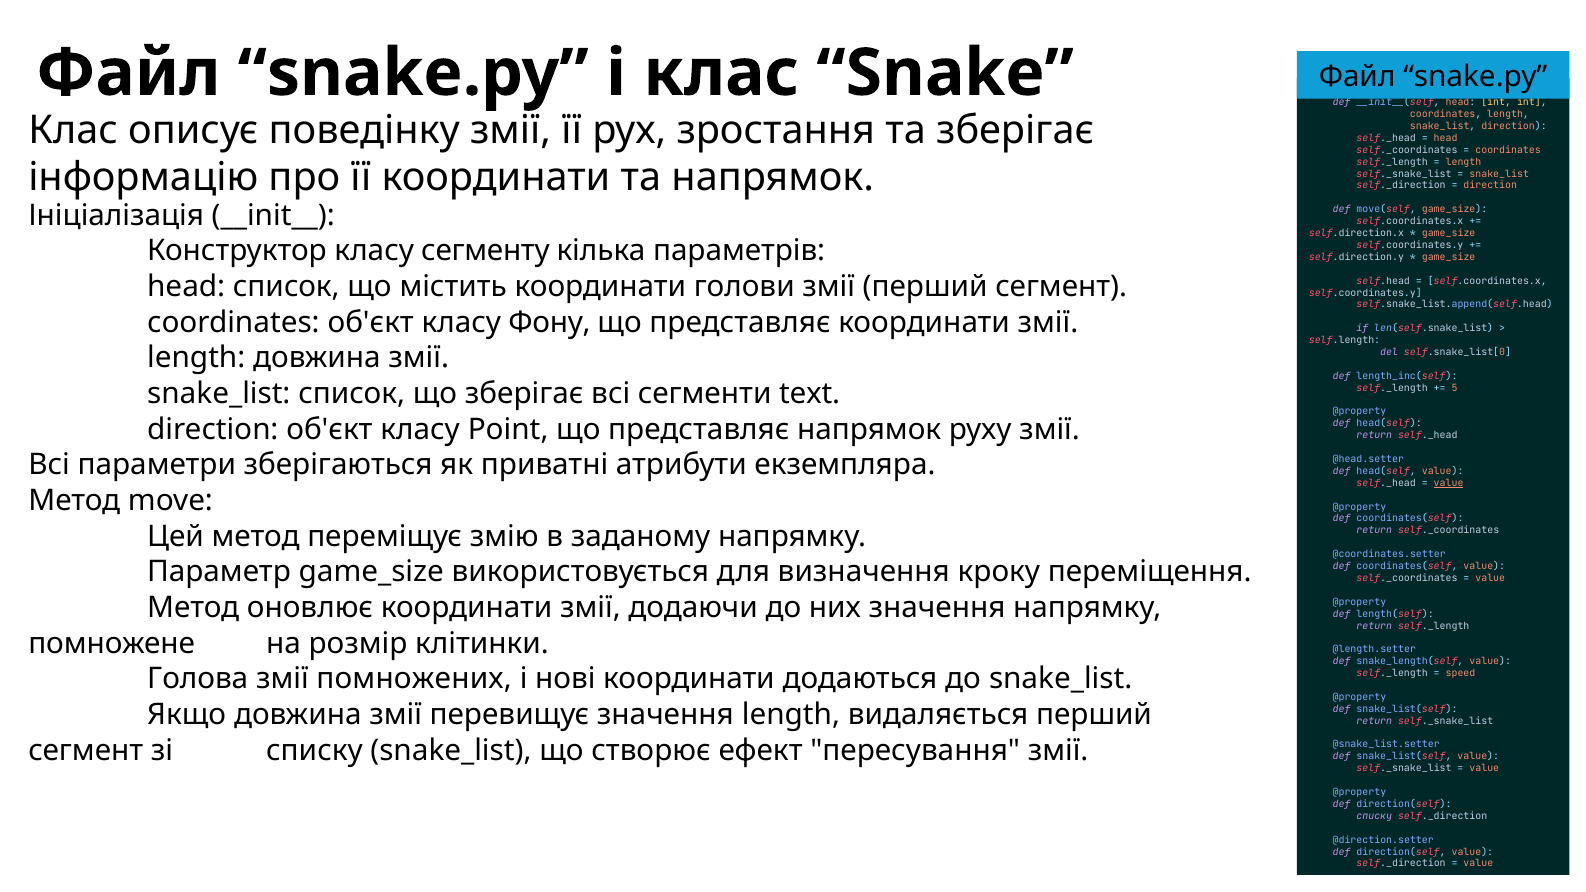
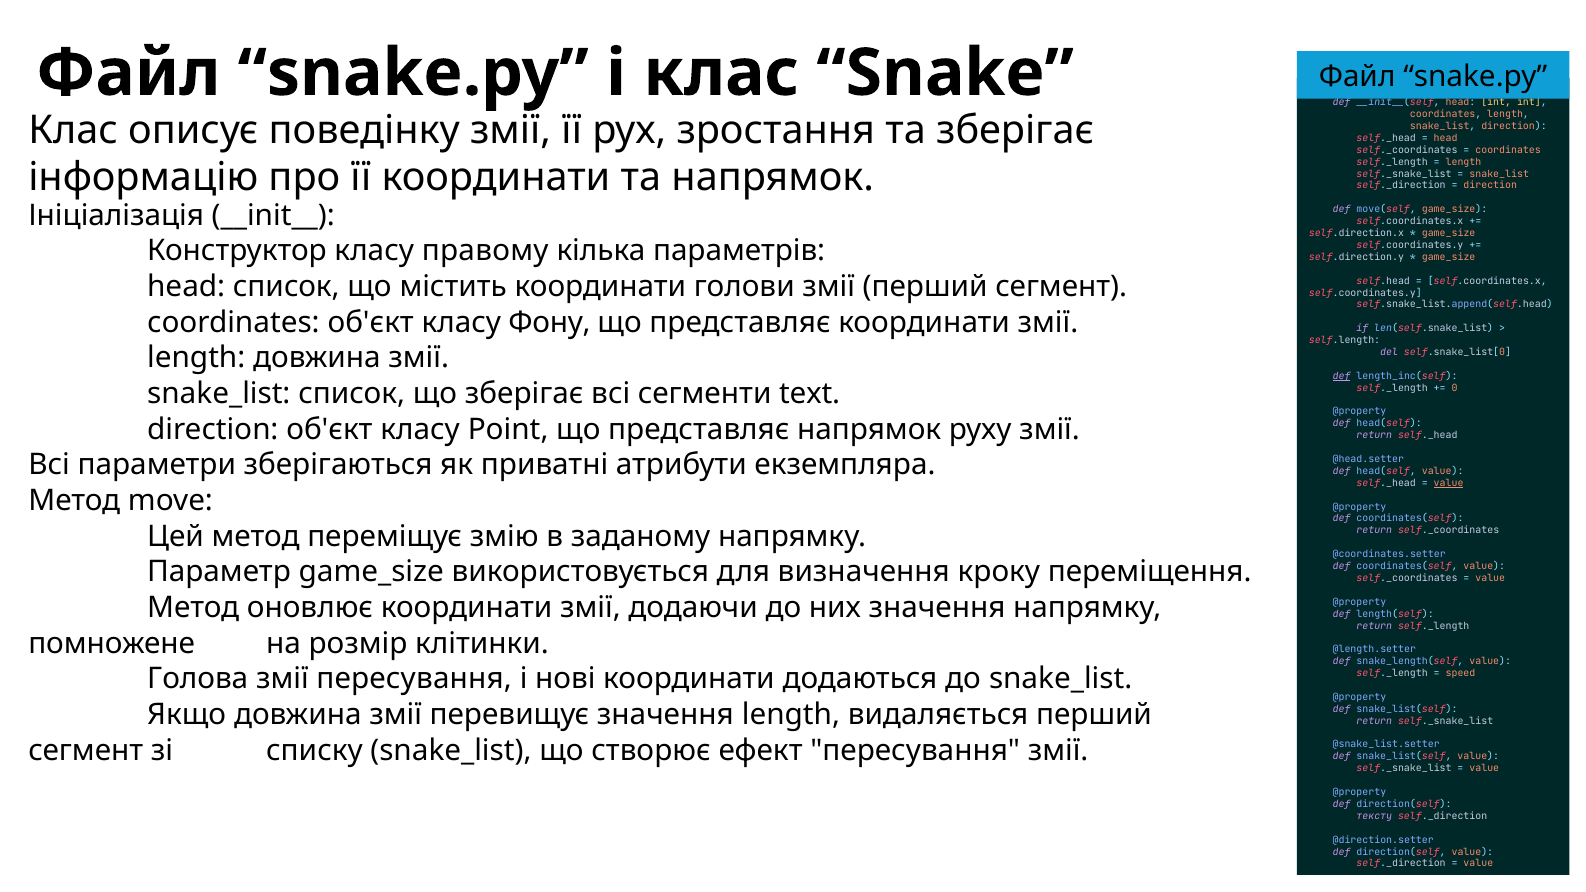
сегменту: сегменту -> правому (485, 251)
def underline: none -> present (1342, 376)
5: 5 -> 0 (1455, 388)
змії помножених: помножених -> пересування (414, 679)
списку: списку -> тексту (1374, 816)
